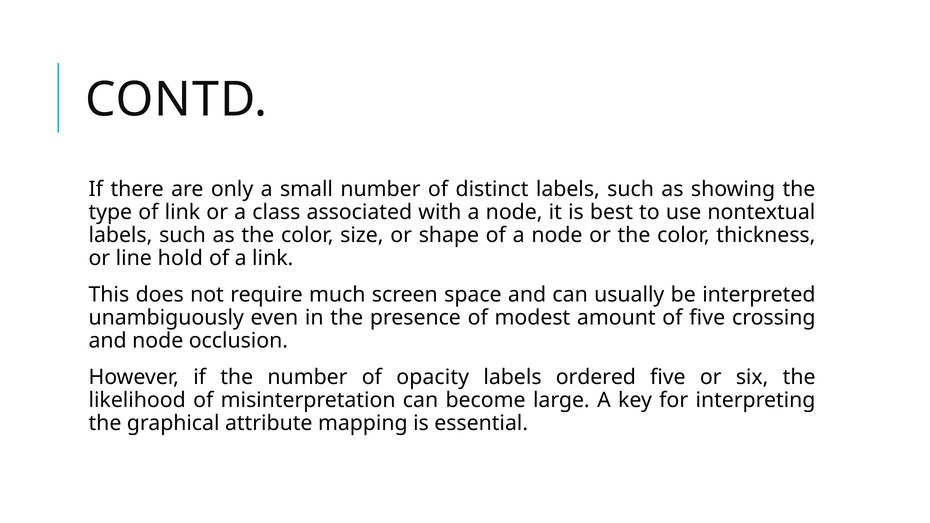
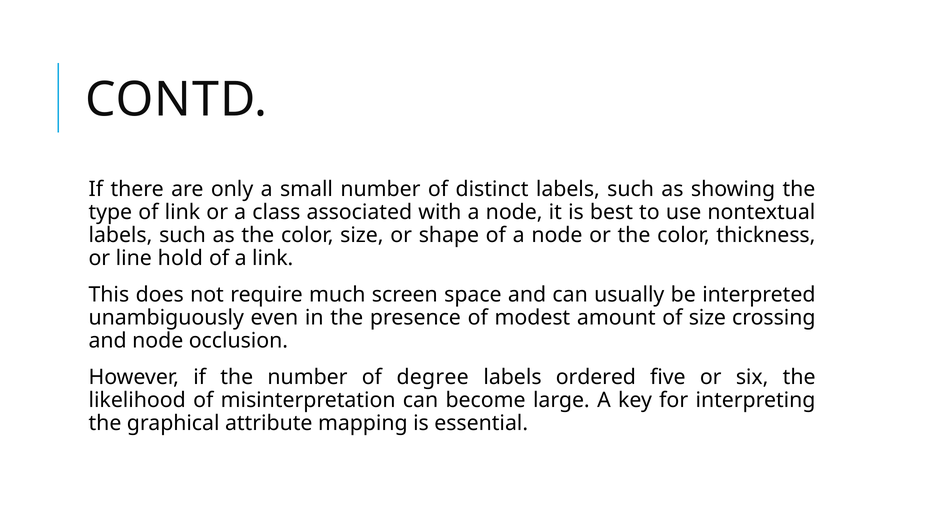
of five: five -> size (707, 318)
opacity: opacity -> degree (433, 377)
